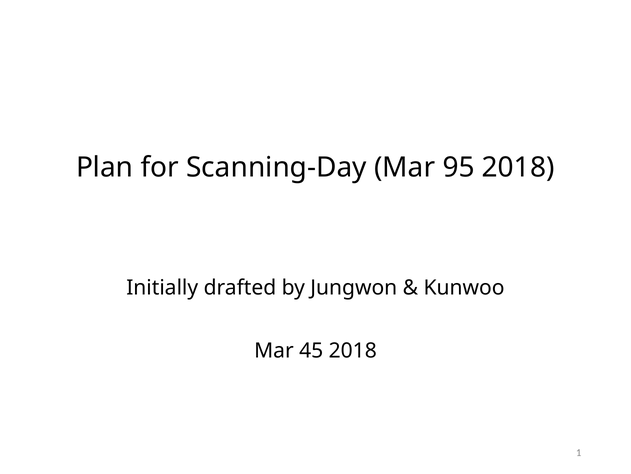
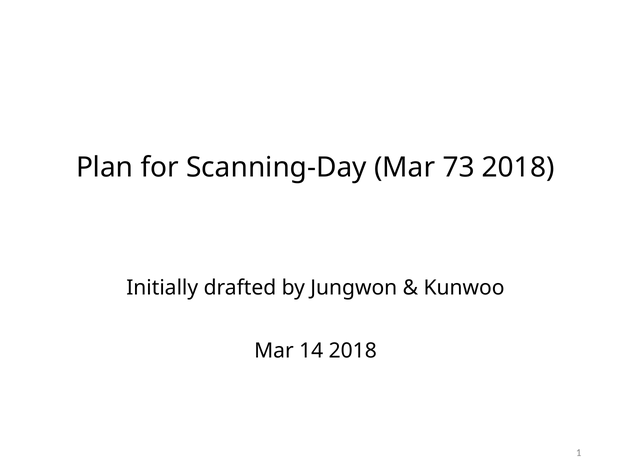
95: 95 -> 73 (459, 167)
45: 45 -> 14 (311, 350)
